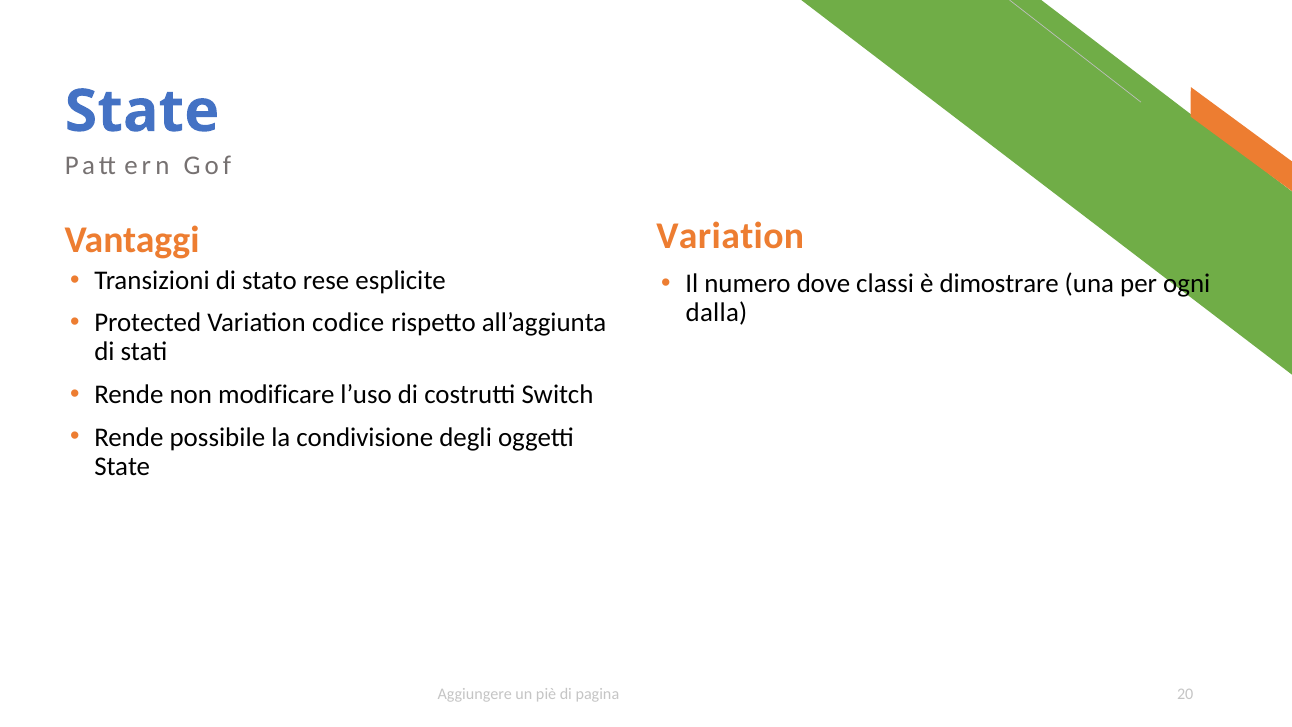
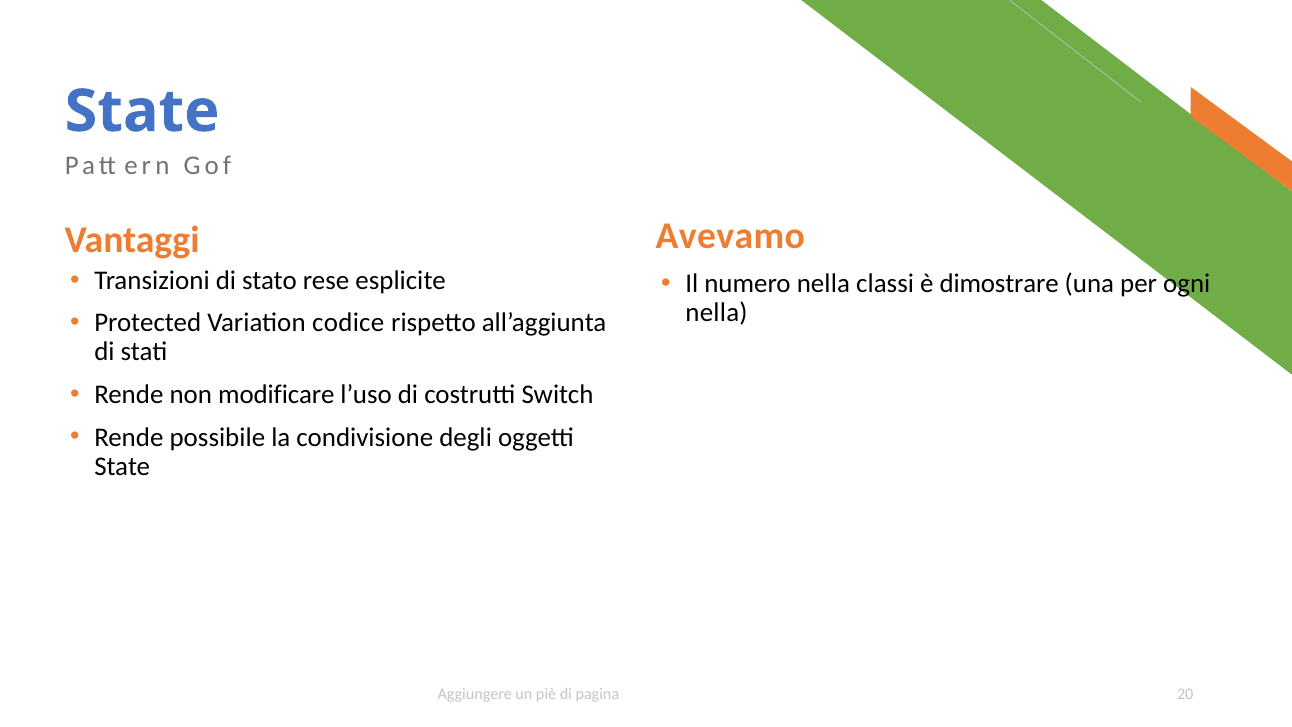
Variation: Variation -> Avevamo (730, 236)
numero dove: dove -> nella (823, 284)
dalla: dalla -> nella (717, 313)
